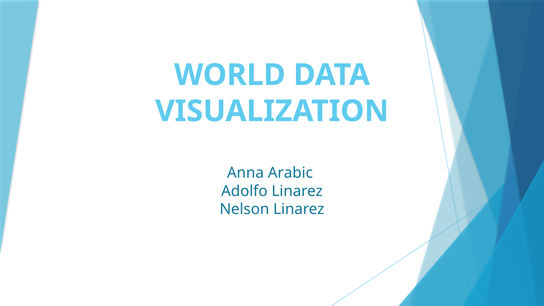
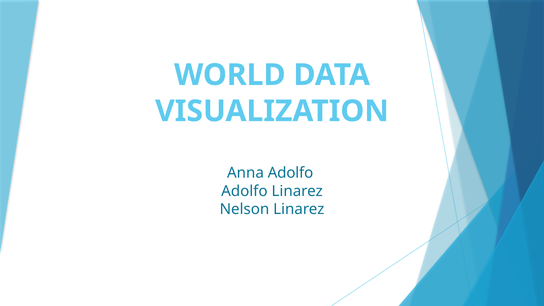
Anna Arabic: Arabic -> Adolfo (290, 173)
